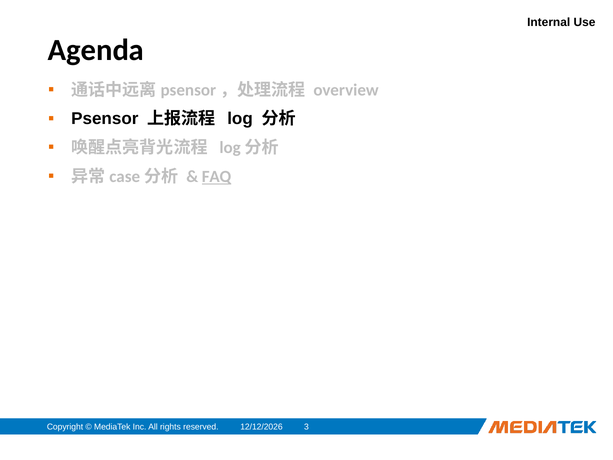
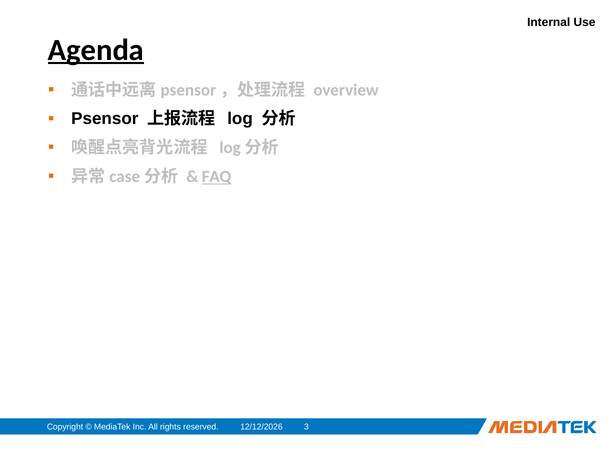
Agenda underline: none -> present (96, 50)
